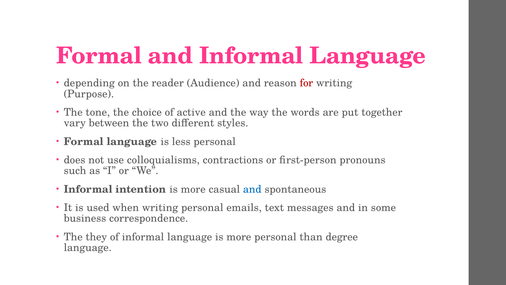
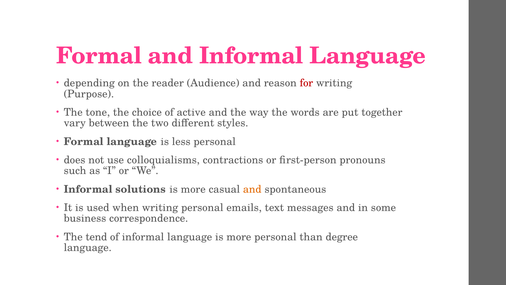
intention: intention -> solutions (141, 189)
and colour: blue -> orange (252, 189)
they: they -> tend (96, 237)
